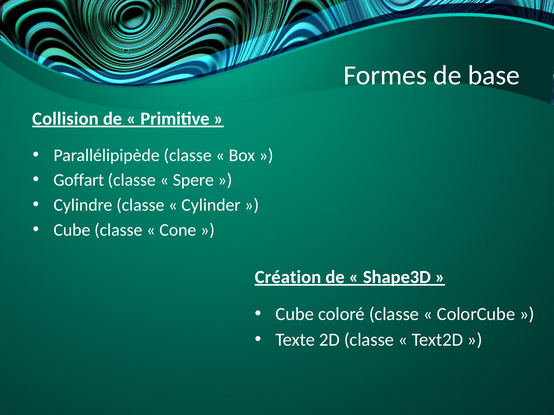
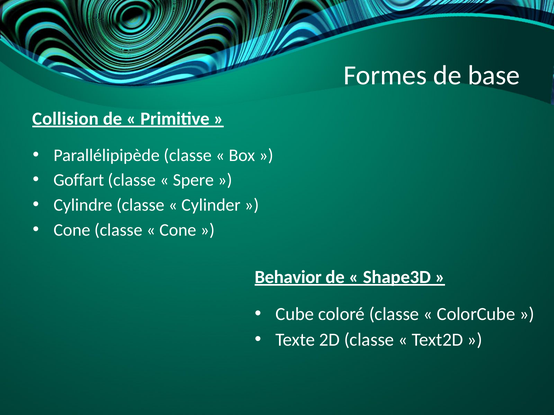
Cube: Cube -> Cone (72, 230)
Création: Création -> Behavior (288, 277)
